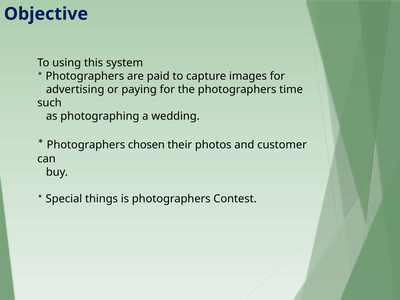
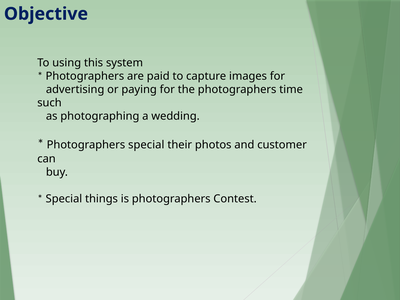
Photographers chosen: chosen -> special (146, 145)
